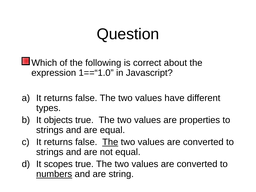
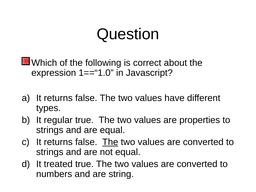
objects: objects -> regular (58, 120)
scopes: scopes -> treated (58, 164)
numbers underline: present -> none (54, 174)
